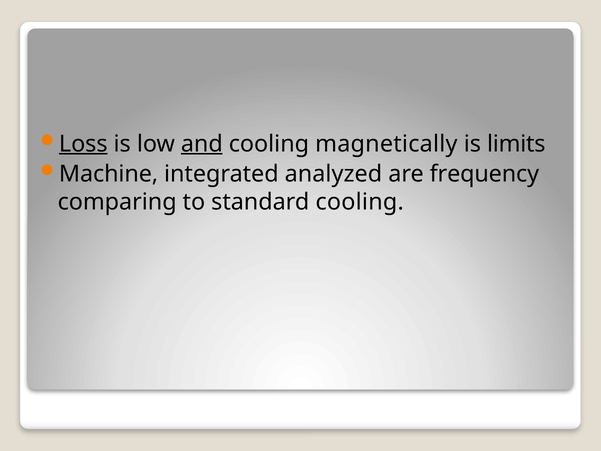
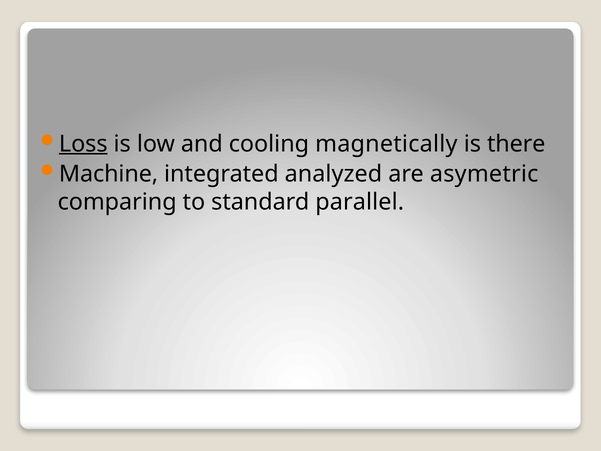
and underline: present -> none (202, 144)
limits: limits -> there (516, 144)
frequency: frequency -> asymetric (484, 174)
standard cooling: cooling -> parallel (360, 202)
